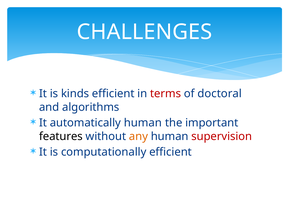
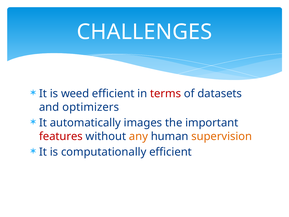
kinds: kinds -> weed (75, 94)
doctoral: doctoral -> datasets (220, 94)
algorithms: algorithms -> optimizers (91, 107)
automatically human: human -> images (143, 123)
features colour: black -> red (61, 136)
supervision colour: red -> orange (222, 136)
